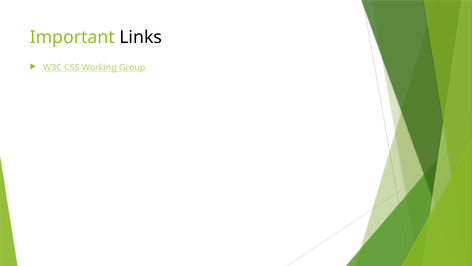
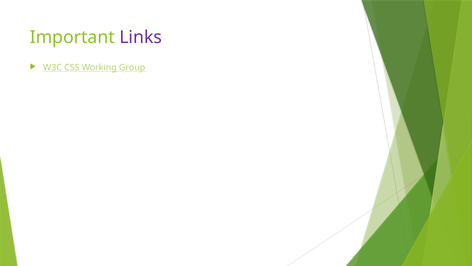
Links colour: black -> purple (141, 37)
